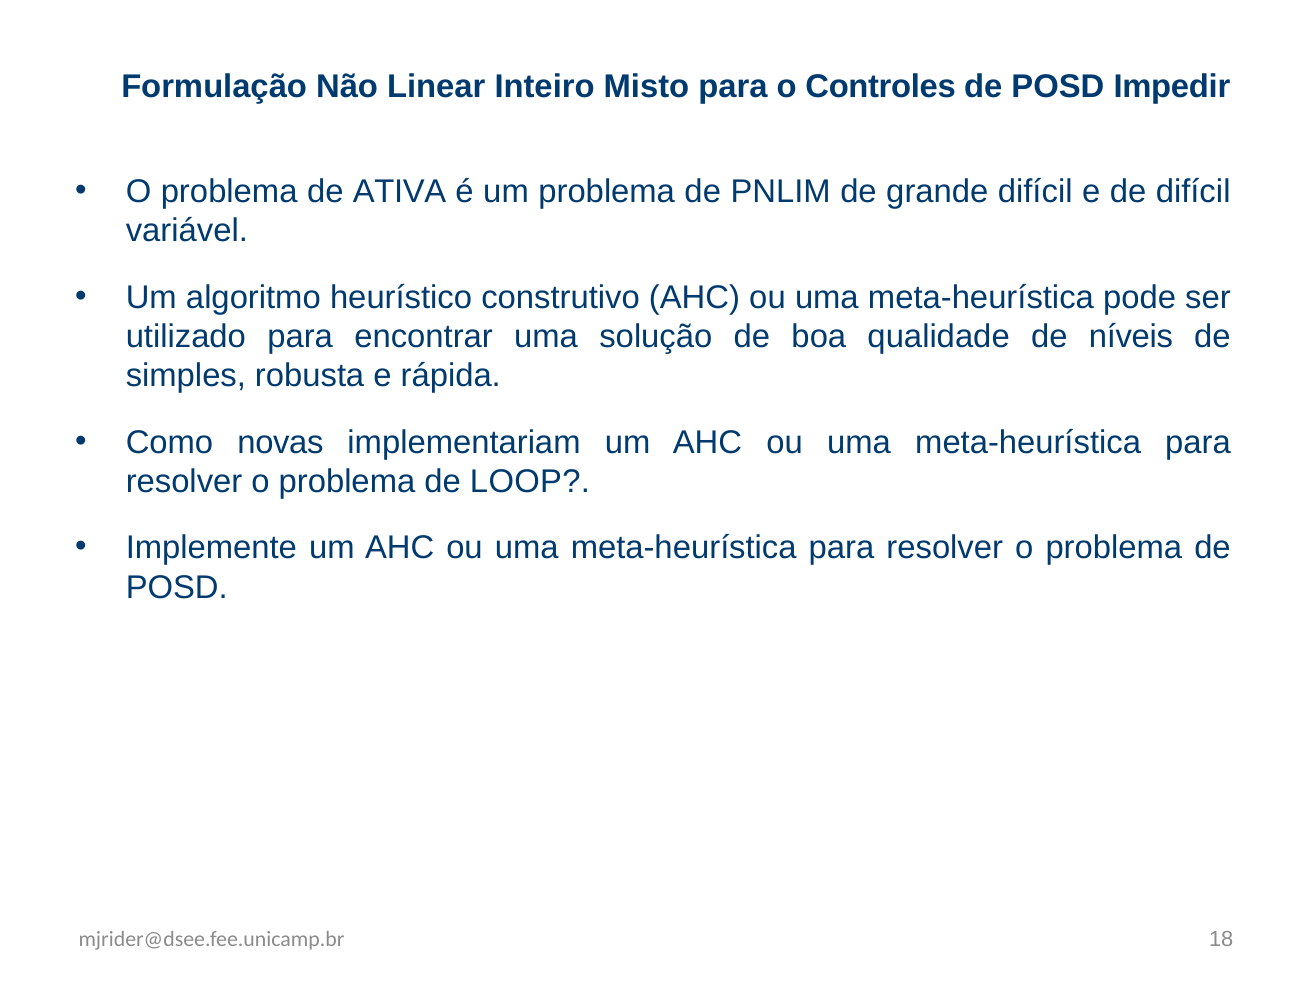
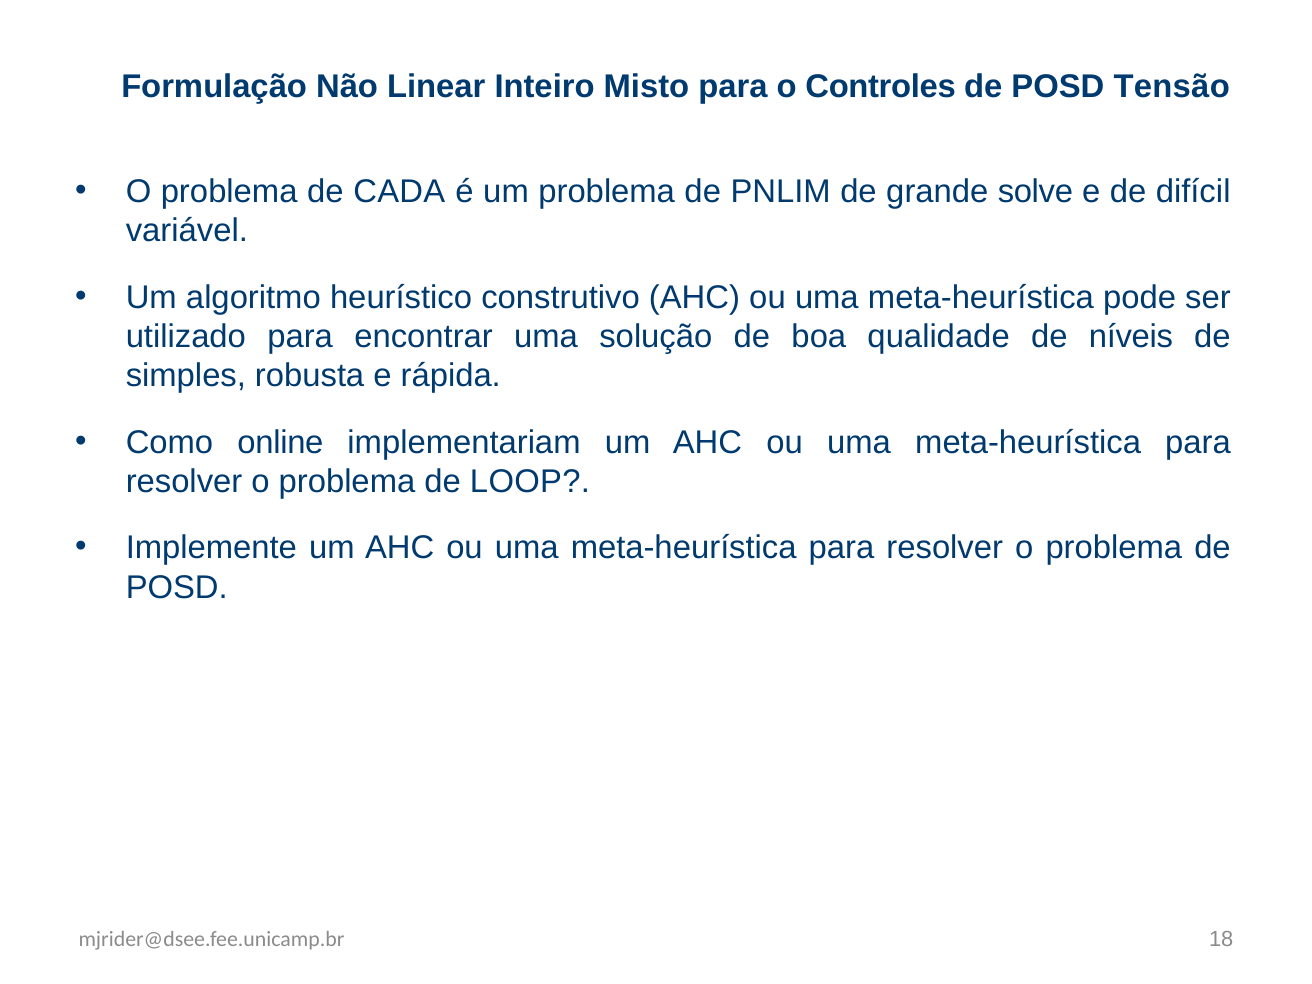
Impedir: Impedir -> Tensão (1172, 87)
ATIVA: ATIVA -> CADA (399, 192)
grande difícil: difícil -> solve (1035, 192)
novas: novas -> online (280, 442)
